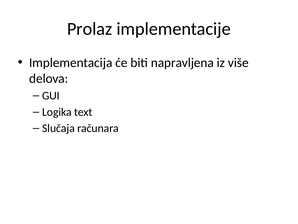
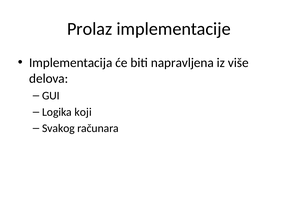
text: text -> koji (83, 112)
Slučaja: Slučaja -> Svakog (58, 128)
